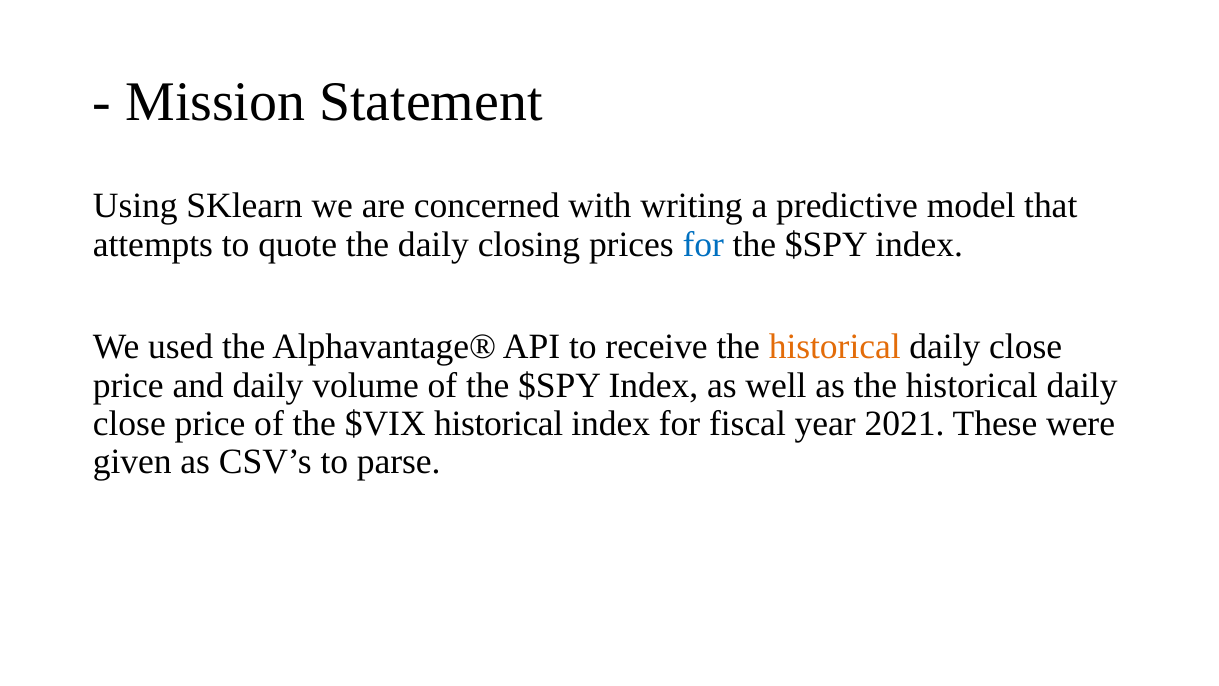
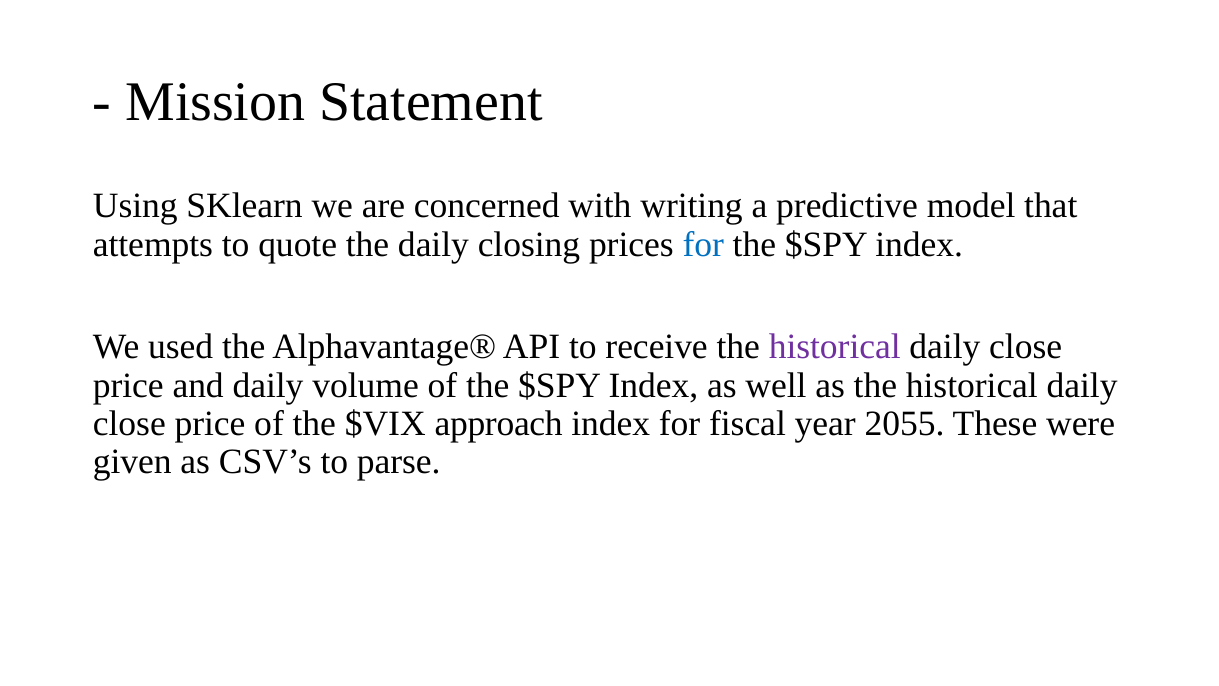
historical colour: orange -> purple (835, 347)
$VIX historical: historical -> approach (499, 424)
2021: 2021 -> 2055 (904, 424)
